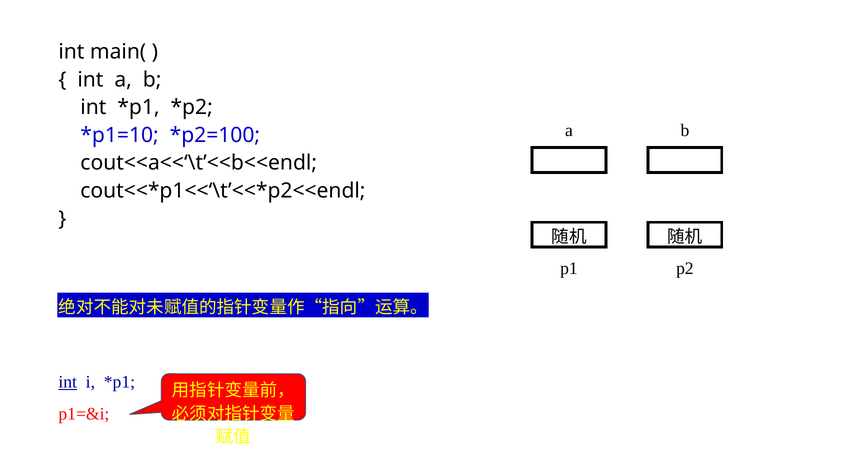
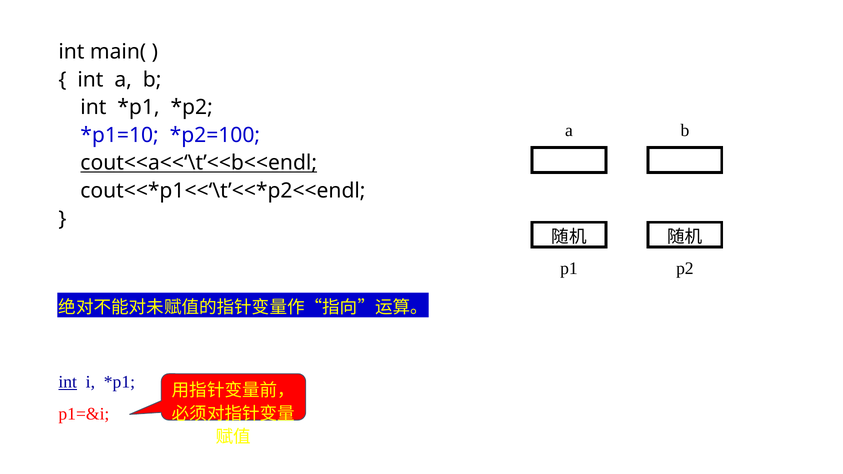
cout<<a<<‘\t’<<b<<endl underline: none -> present (199, 163)
